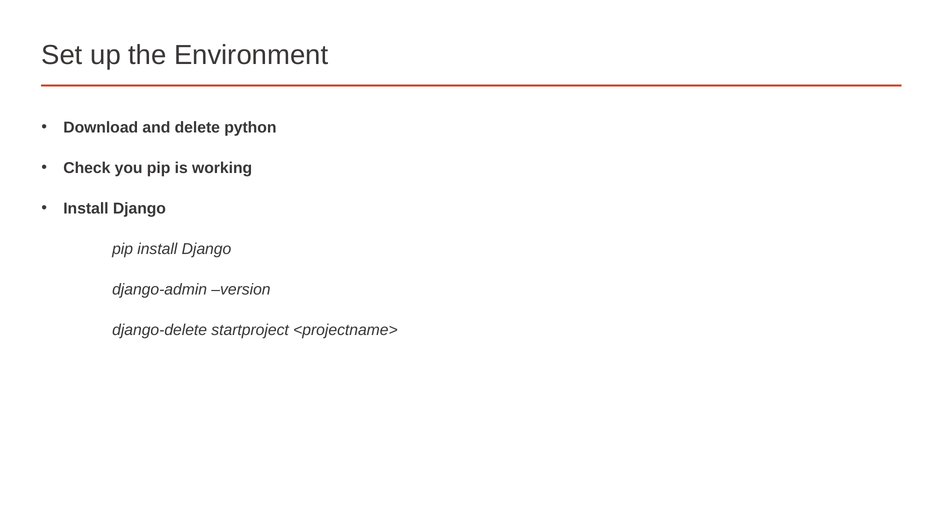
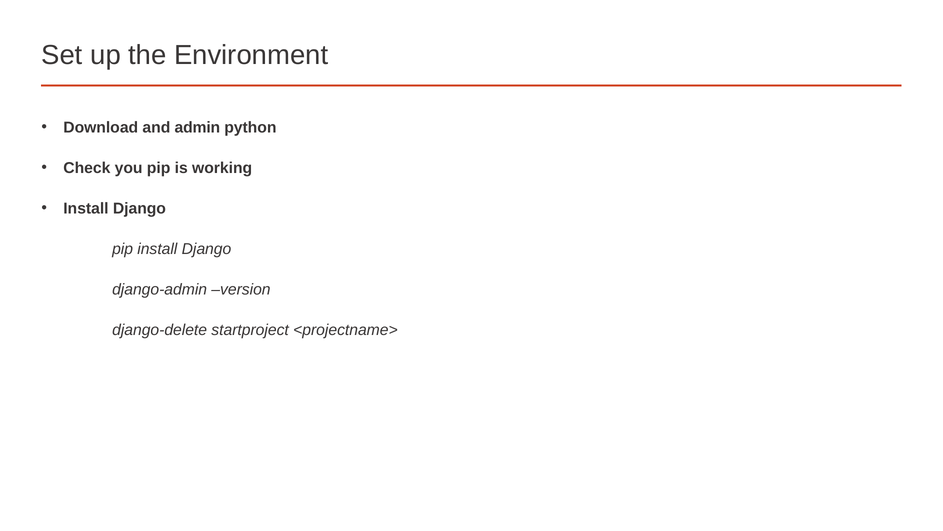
delete: delete -> admin (197, 127)
